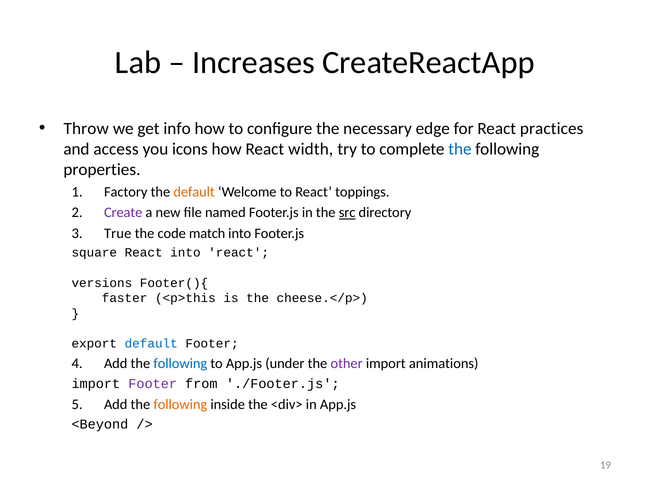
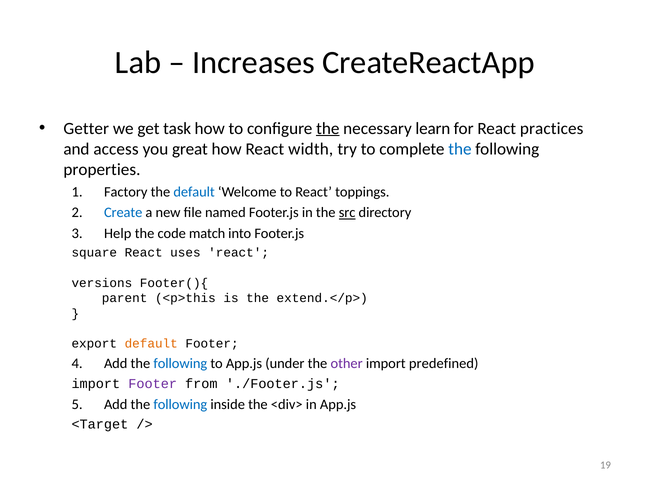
Throw: Throw -> Getter (86, 128)
info: info -> task (177, 128)
the underline: none -> present (328, 128)
edge: edge -> learn (433, 128)
icons: icons -> great (190, 149)
default colour: orange -> blue (194, 192)
Create colour: purple -> blue (123, 213)
True: True -> Help (118, 234)
React into: into -> uses (185, 253)
faster: faster -> parent (125, 299)
cheese.</p>: cheese.</p> -> extend.</p> (322, 299)
default colour: blue -> orange (151, 344)
animations: animations -> predefined (444, 364)
following colour: orange -> blue (180, 405)
<Beyond: <Beyond -> <Target (100, 425)
